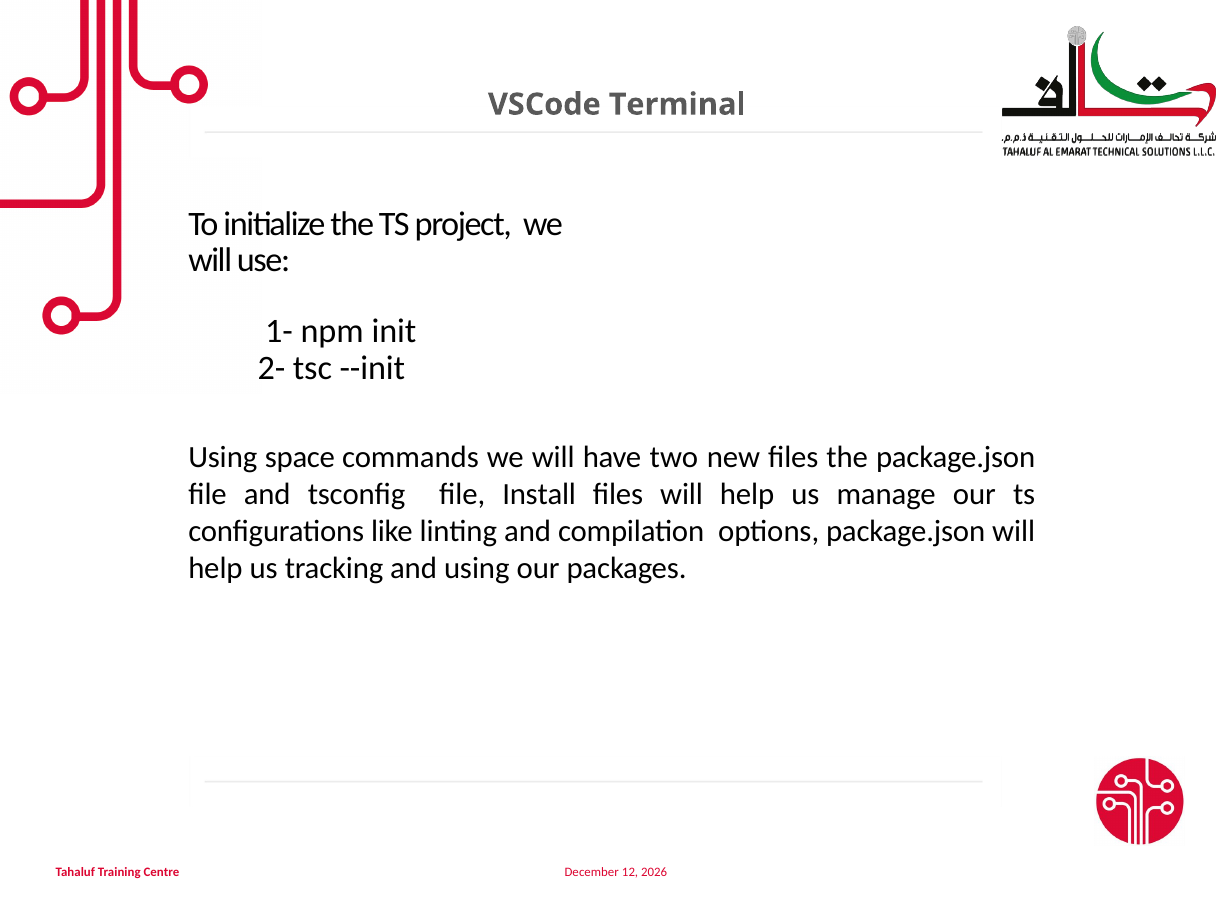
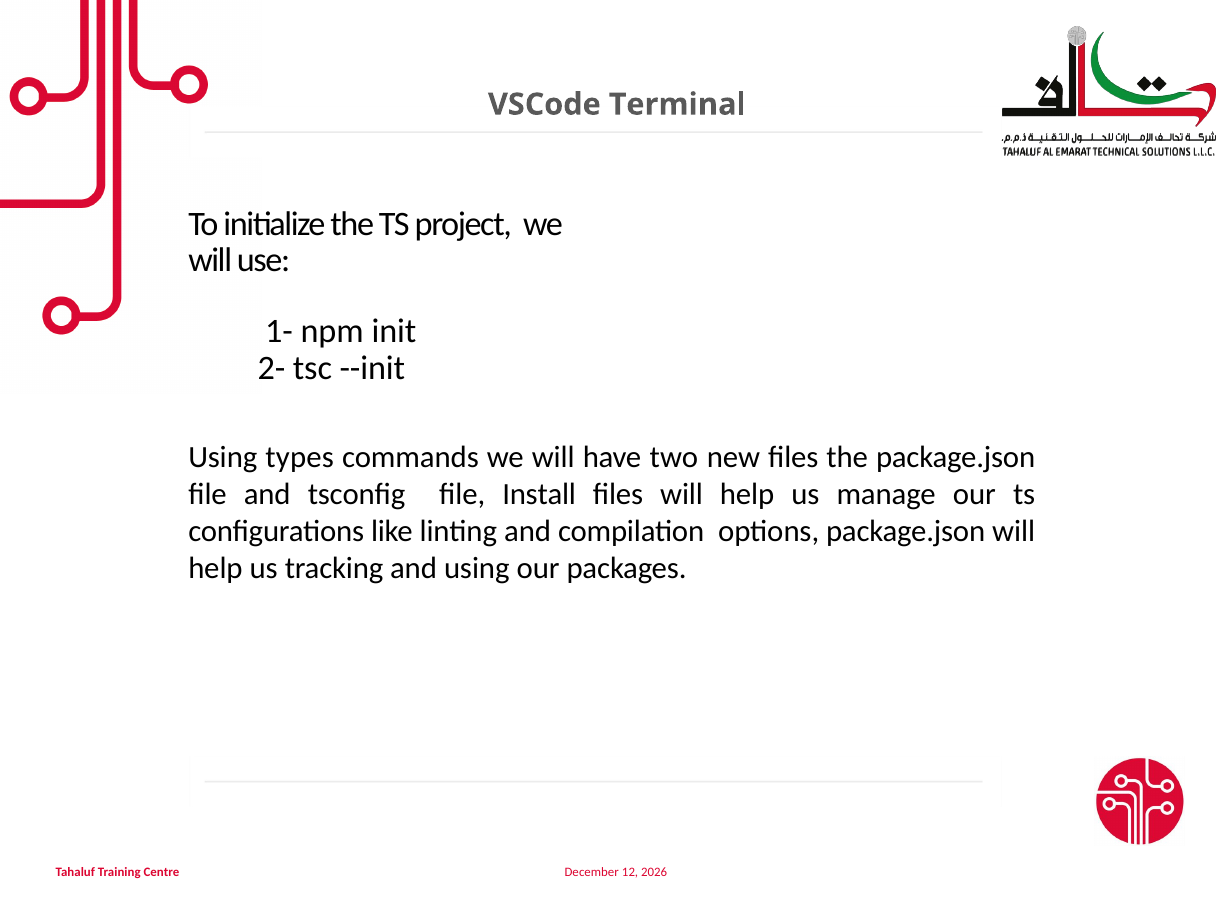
space: space -> types (300, 458)
